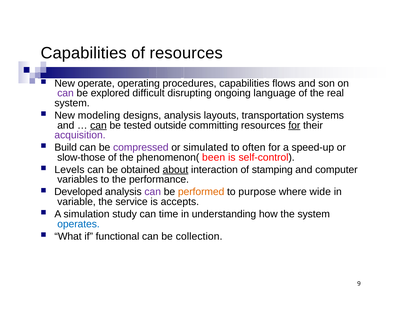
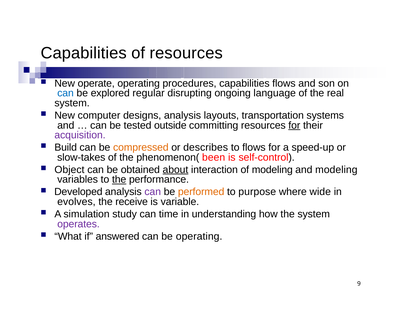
can colour: purple -> blue (66, 93)
difficult: difficult -> regular (149, 93)
modeling: modeling -> computer (99, 115)
can underline: present -> none (98, 125)
compressed colour: purple -> orange (141, 147)
simulated: simulated -> describes (206, 147)
to often: often -> flows (254, 147)
slow-those: slow-those -> slow-takes (81, 157)
Levels: Levels -> Object (69, 170)
of stamping: stamping -> modeling (272, 170)
and computer: computer -> modeling (336, 170)
the underline: none -> present (119, 179)
variable: variable -> evolves (76, 202)
service: service -> receive (132, 202)
accepts: accepts -> variable (180, 202)
operates colour: blue -> purple (78, 224)
functional: functional -> answered (118, 236)
be collection: collection -> operating (199, 236)
